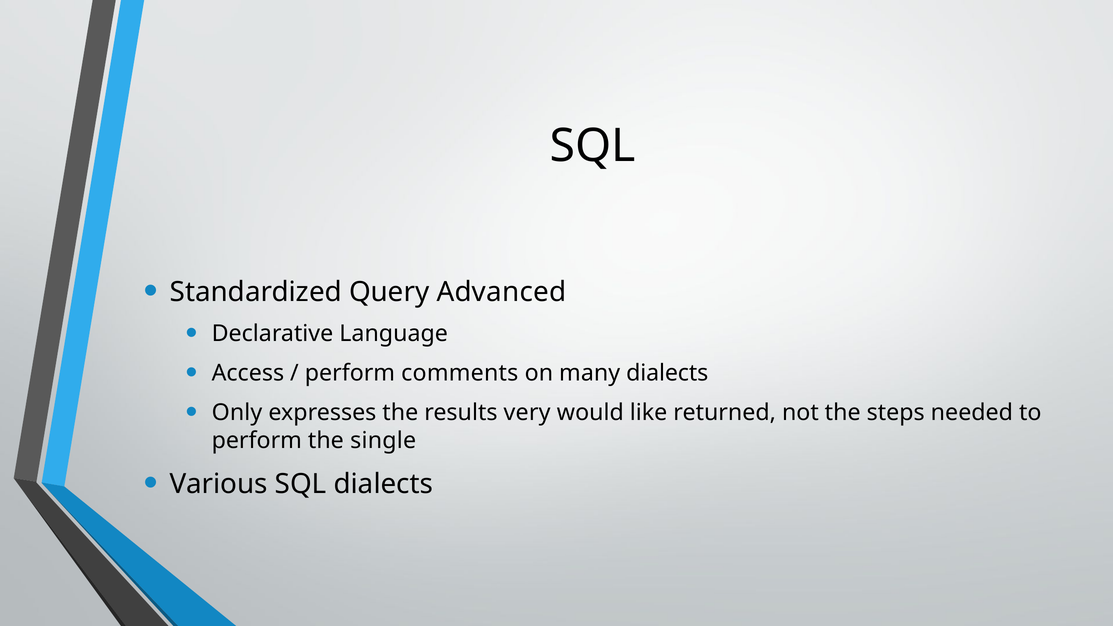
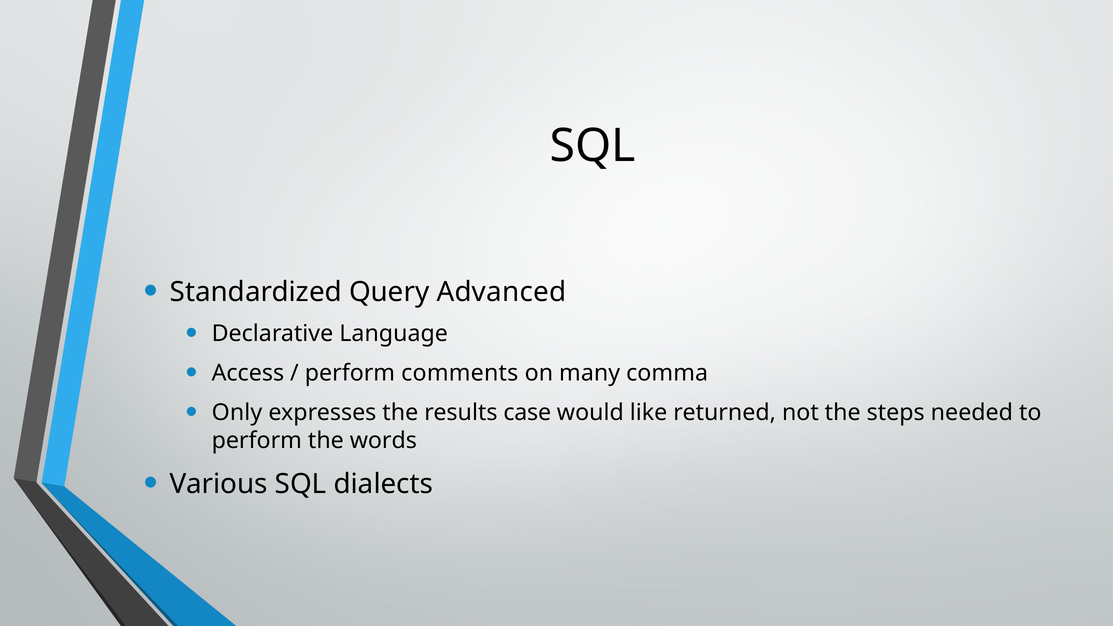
many dialects: dialects -> comma (667, 373)
very: very -> case (527, 413)
single: single -> words (383, 441)
